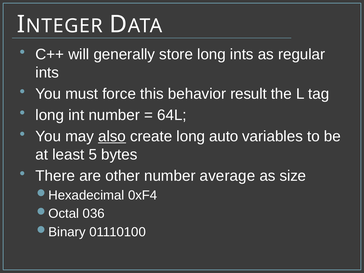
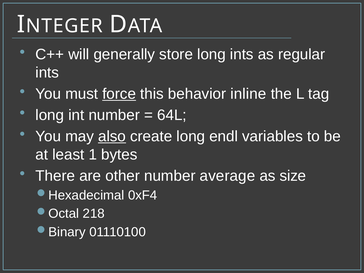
force underline: none -> present (119, 94)
result: result -> inline (248, 94)
auto: auto -> endl (224, 136)
5: 5 -> 1 (93, 155)
036: 036 -> 218 (94, 214)
